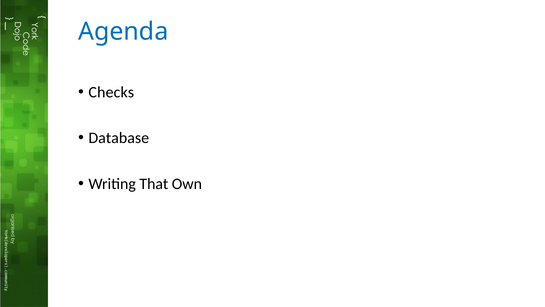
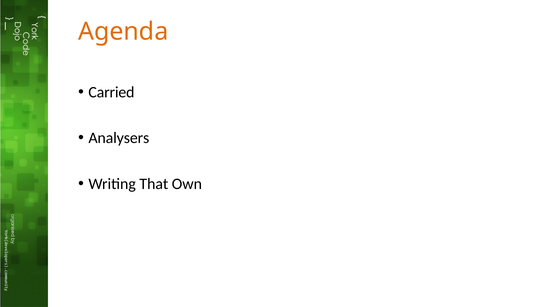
Agenda colour: blue -> orange (123, 32)
Checks: Checks -> Carried (111, 92)
Database: Database -> Analysers (119, 138)
